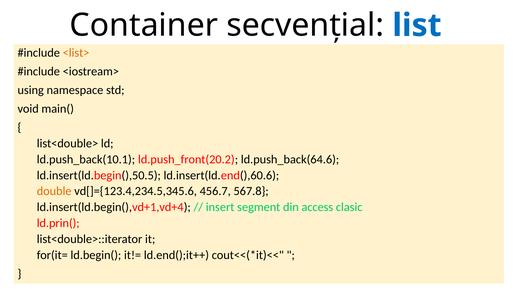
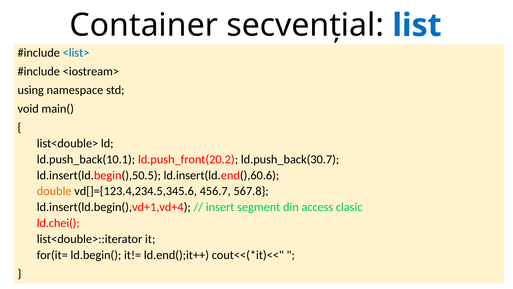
<list> colour: orange -> blue (76, 53)
ld.push_back(64.6: ld.push_back(64.6 -> ld.push_back(30.7 (290, 159)
ld.prin(: ld.prin( -> ld.chei( (58, 223)
